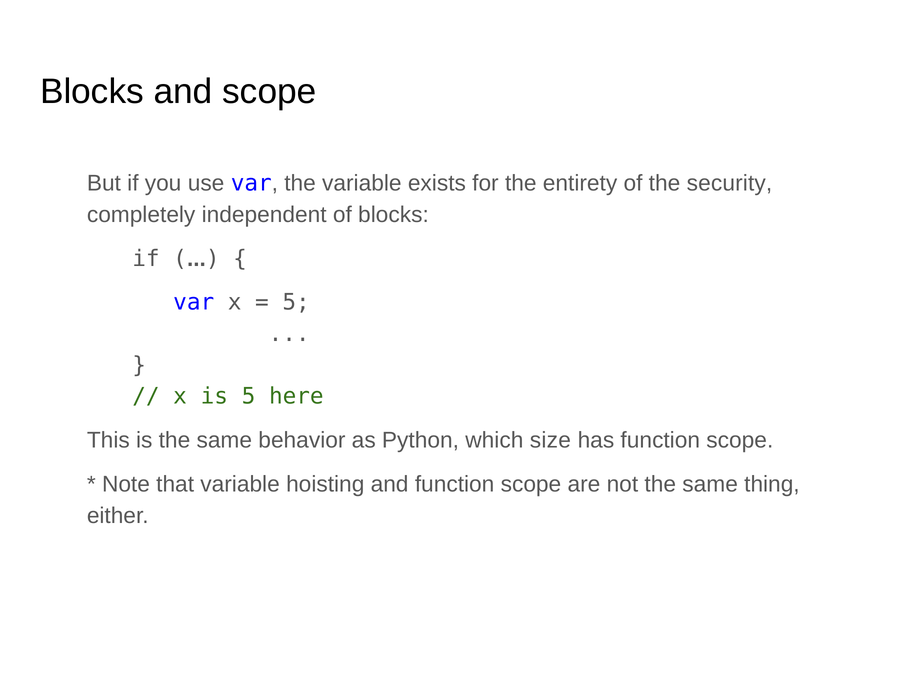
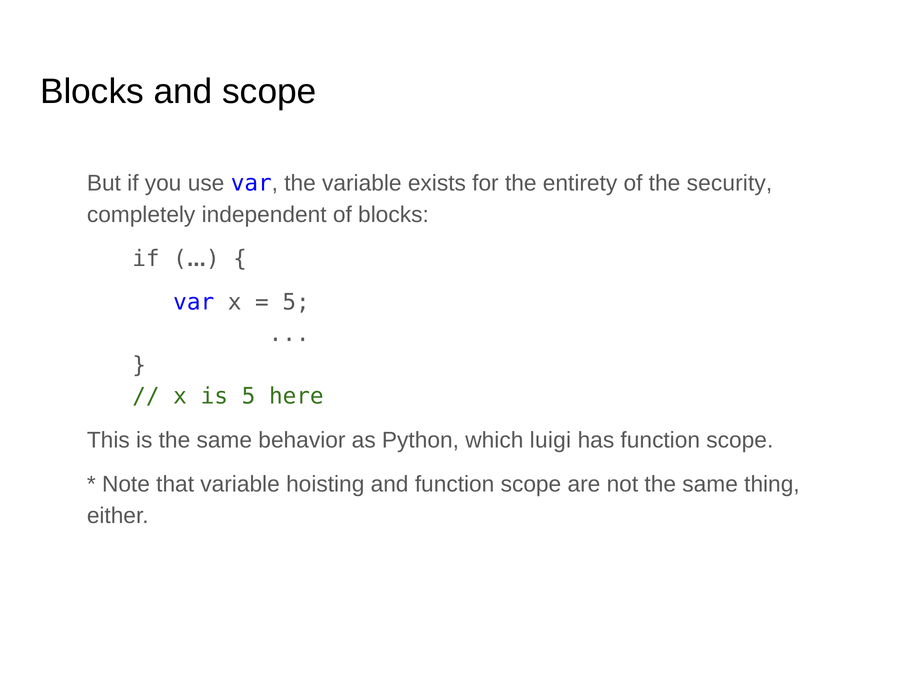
size: size -> luigi (550, 441)
